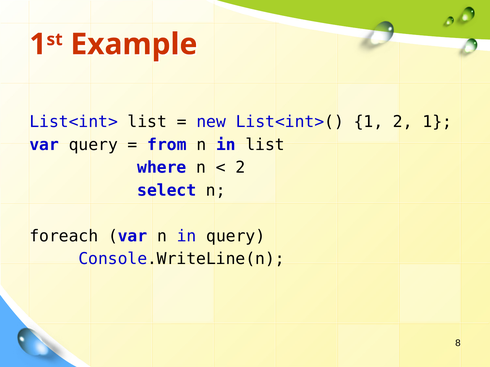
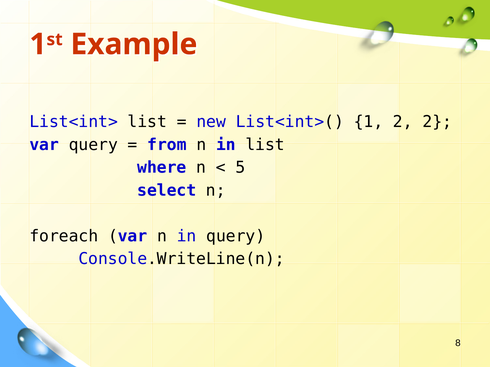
2 1: 1 -> 2 (437, 122)
2: 2 -> 5 (240, 168)
